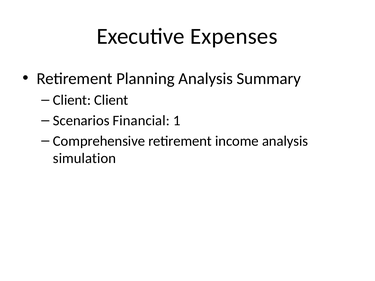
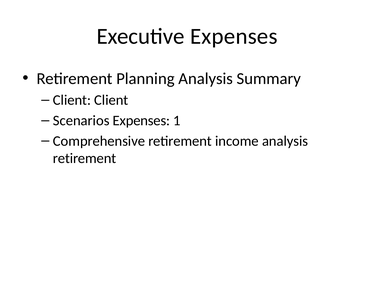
Scenarios Financial: Financial -> Expenses (141, 121)
simulation: simulation -> retirement (85, 159)
